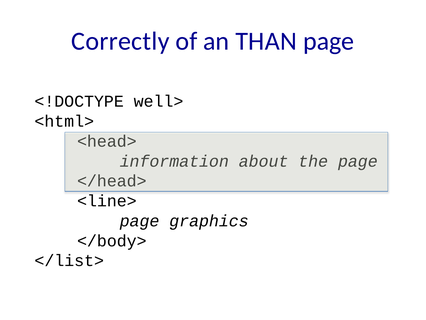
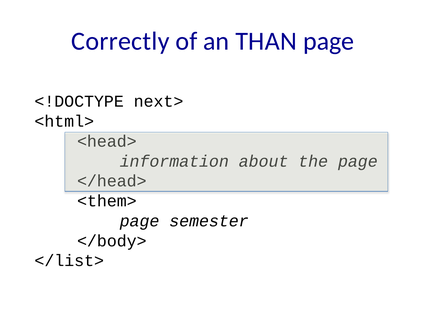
well>: well> -> next> (159, 101)
<line>: <line> -> <them> (107, 201)
graphics: graphics -> semester (209, 221)
